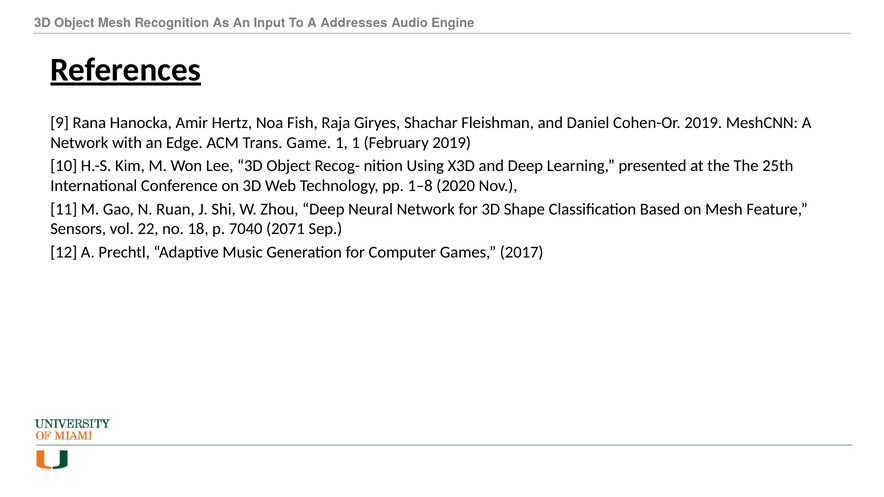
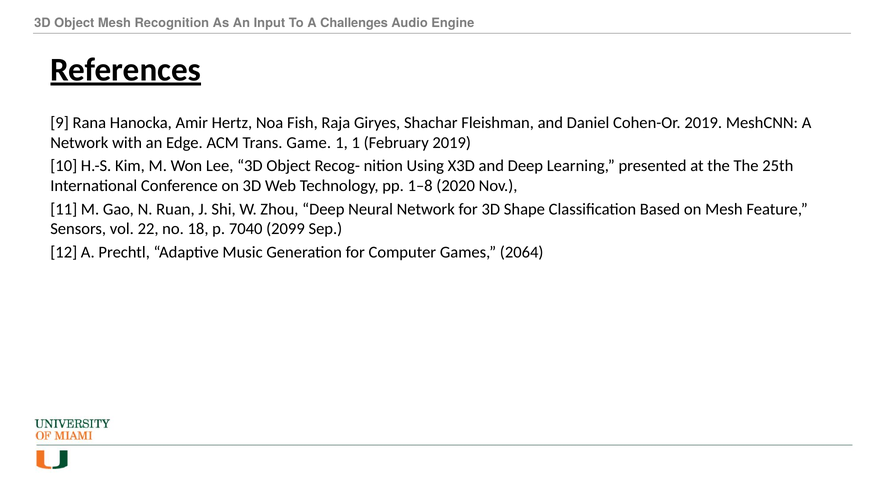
Addresses: Addresses -> Challenges (354, 23)
2071: 2071 -> 2099 (285, 229)
2017: 2017 -> 2064 (522, 252)
